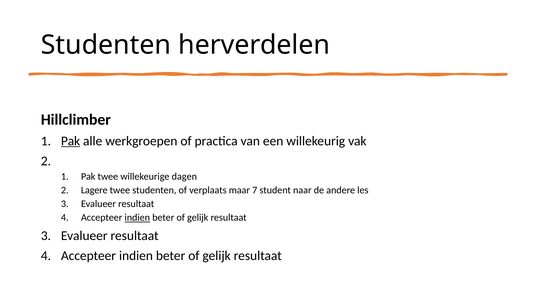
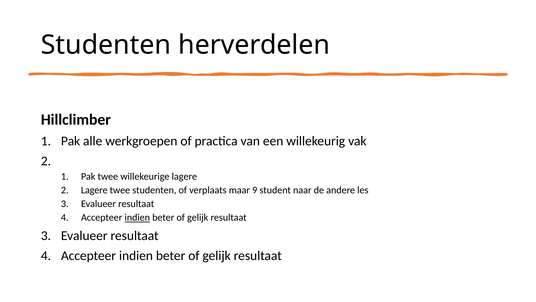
Pak underline: present -> none (71, 141)
willekeurige dagen: dagen -> lagere (184, 176)
7: 7 -> 9 (255, 190)
